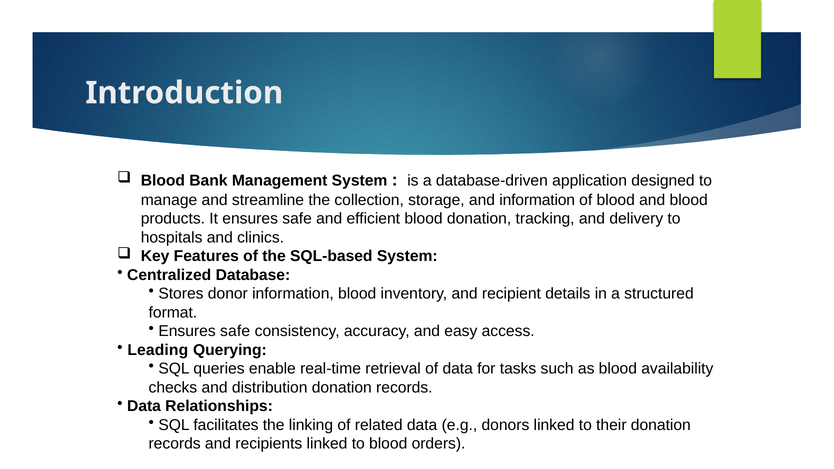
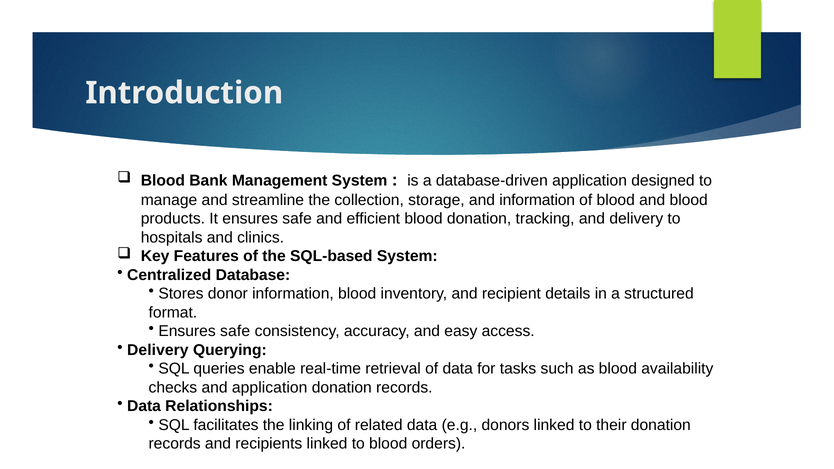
Leading: Leading -> Delivery (158, 350)
and distribution: distribution -> application (270, 388)
